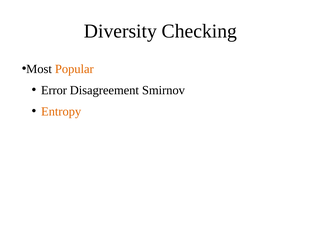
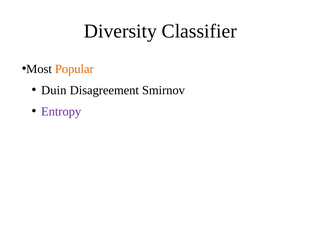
Checking: Checking -> Classifier (199, 31)
Error: Error -> Duin (54, 90)
Entropy colour: orange -> purple (61, 111)
